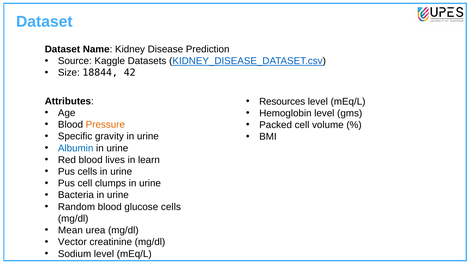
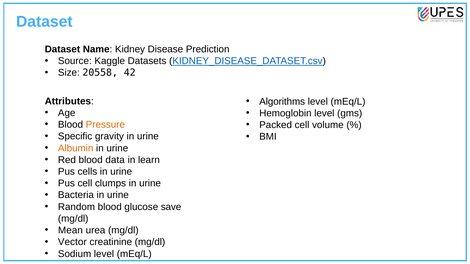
18844: 18844 -> 20558 (100, 73)
Resources: Resources -> Algorithms (282, 102)
Albumin colour: blue -> orange (76, 148)
lives: lives -> data (115, 160)
glucose cells: cells -> save (171, 207)
